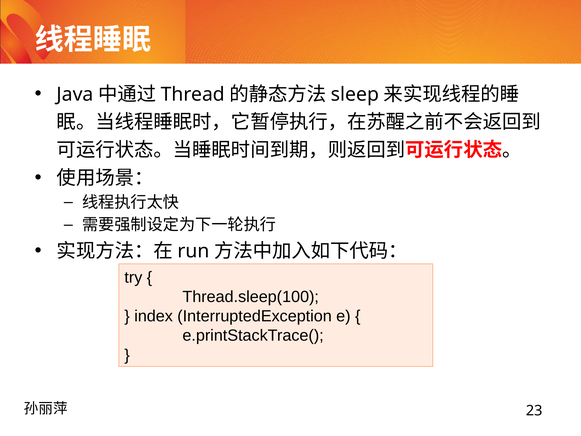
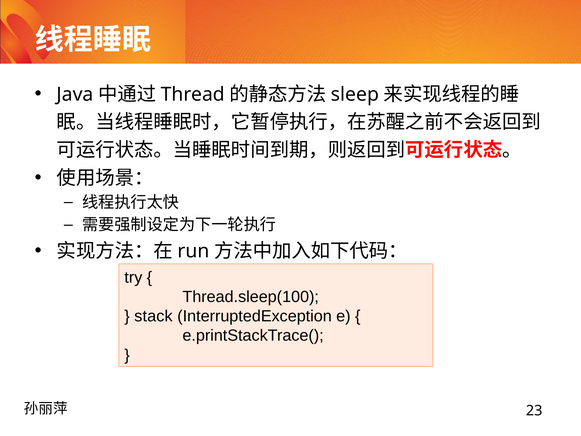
index: index -> stack (153, 316)
